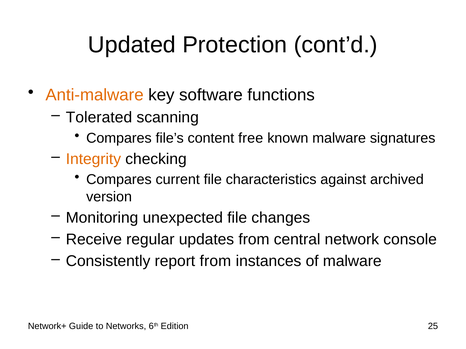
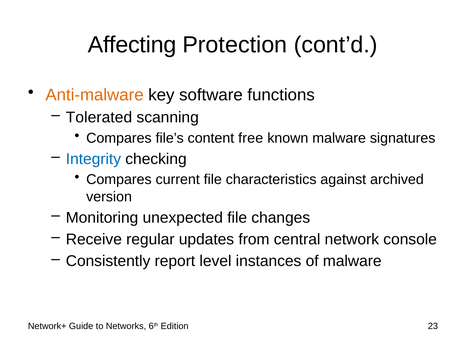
Updated: Updated -> Affecting (132, 45)
Integrity colour: orange -> blue (93, 159)
report from: from -> level (215, 261)
25: 25 -> 23 (433, 327)
